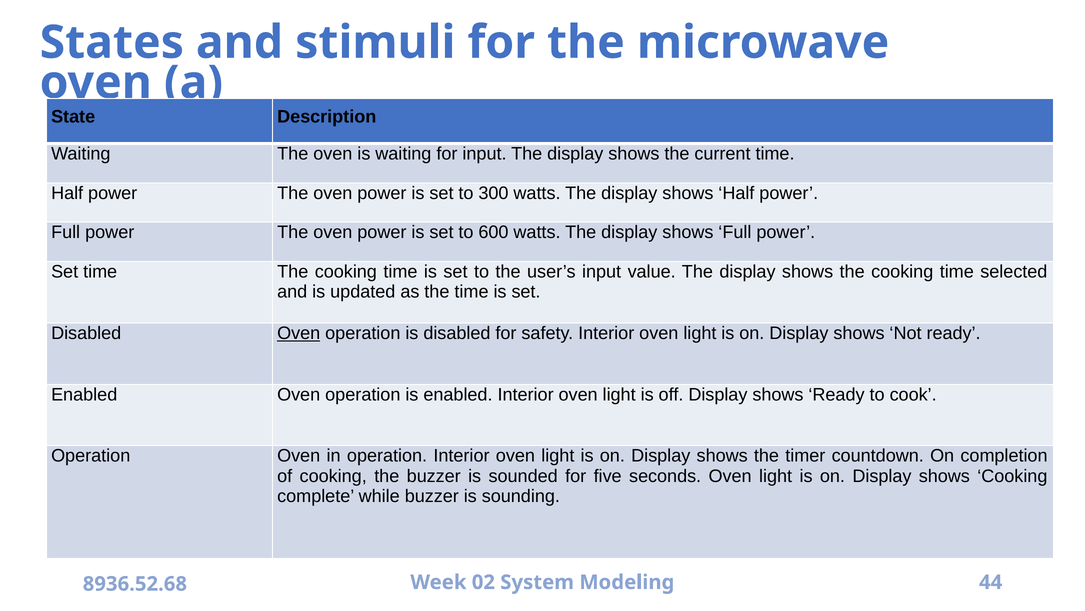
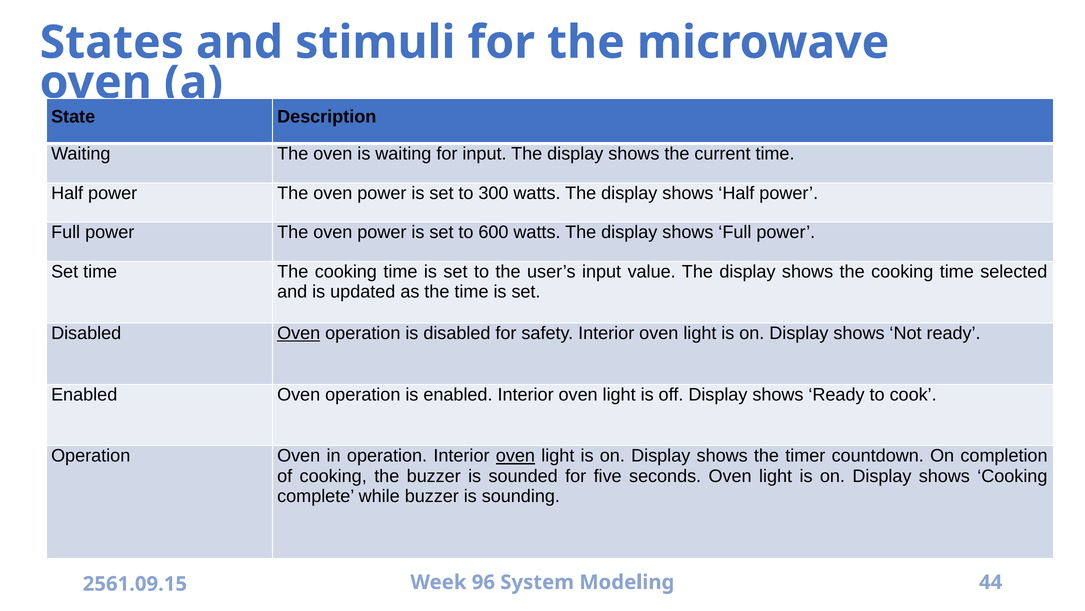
oven underline: none -> present (515, 455)
02: 02 -> 96 (483, 582)
8936.52.68: 8936.52.68 -> 2561.09.15 (135, 583)
